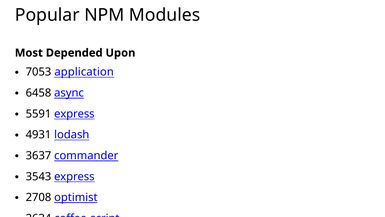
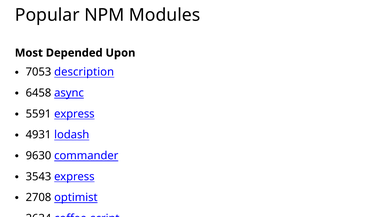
application: application -> description (84, 72)
3637: 3637 -> 9630 (38, 155)
